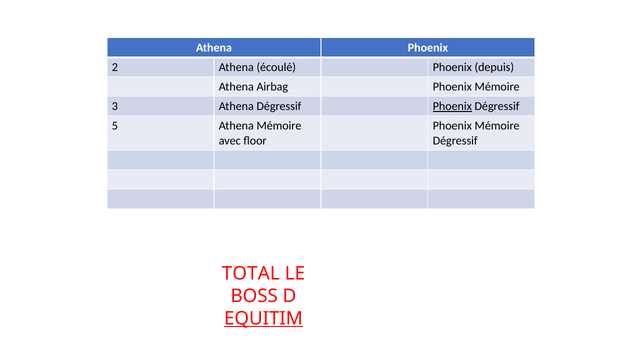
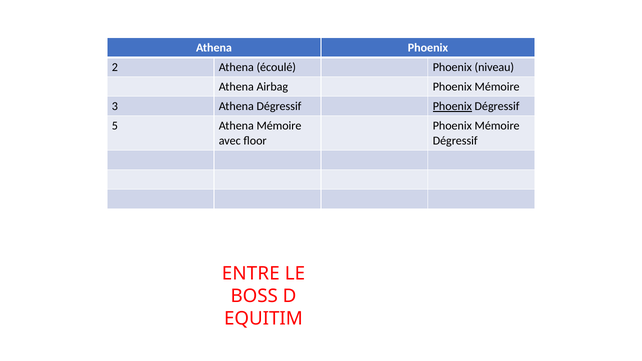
depuis: depuis -> niveau (494, 67)
TOTAL: TOTAL -> ENTRE (251, 274)
EQUITIM underline: present -> none (263, 319)
